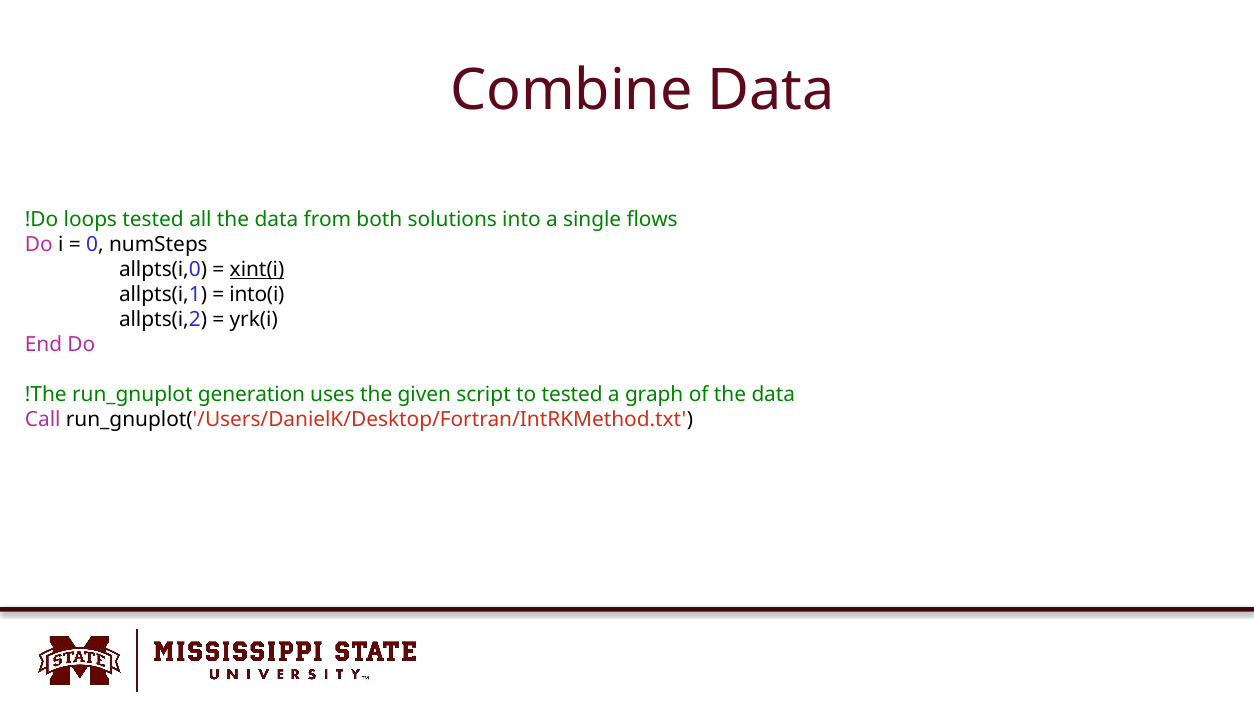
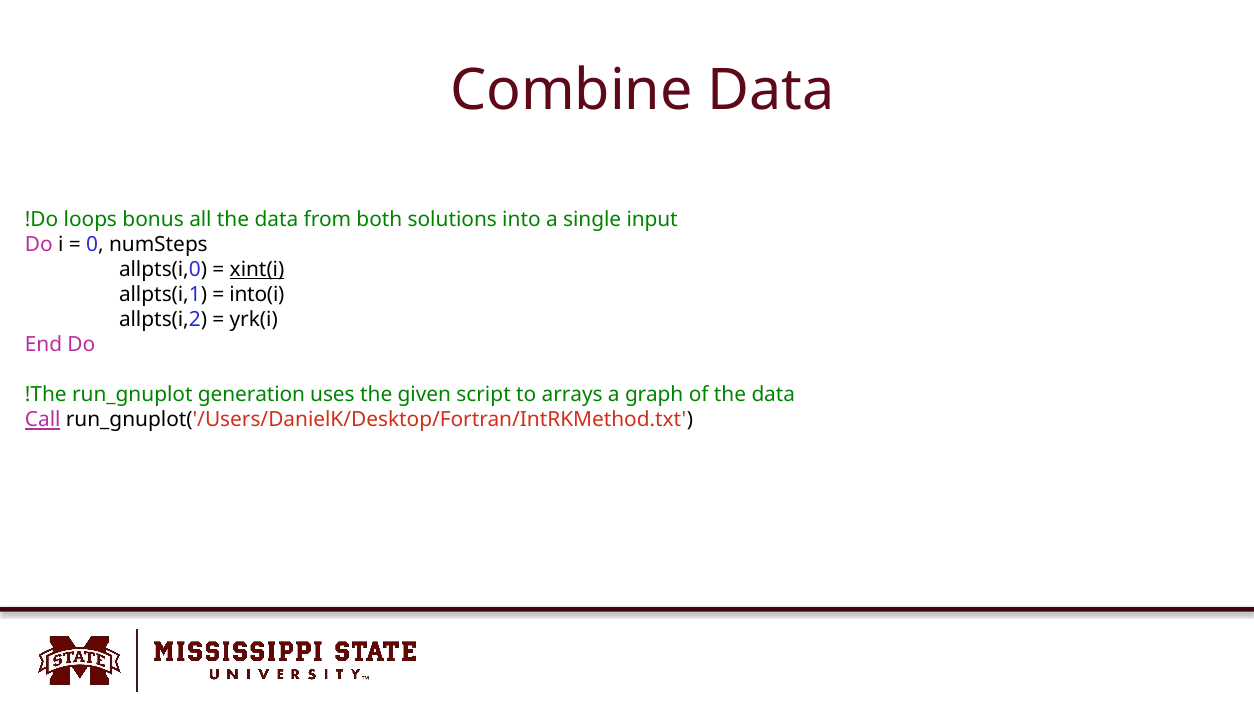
loops tested: tested -> bonus (153, 220)
flows: flows -> input (652, 220)
to tested: tested -> arrays (572, 395)
Call underline: none -> present (43, 420)
